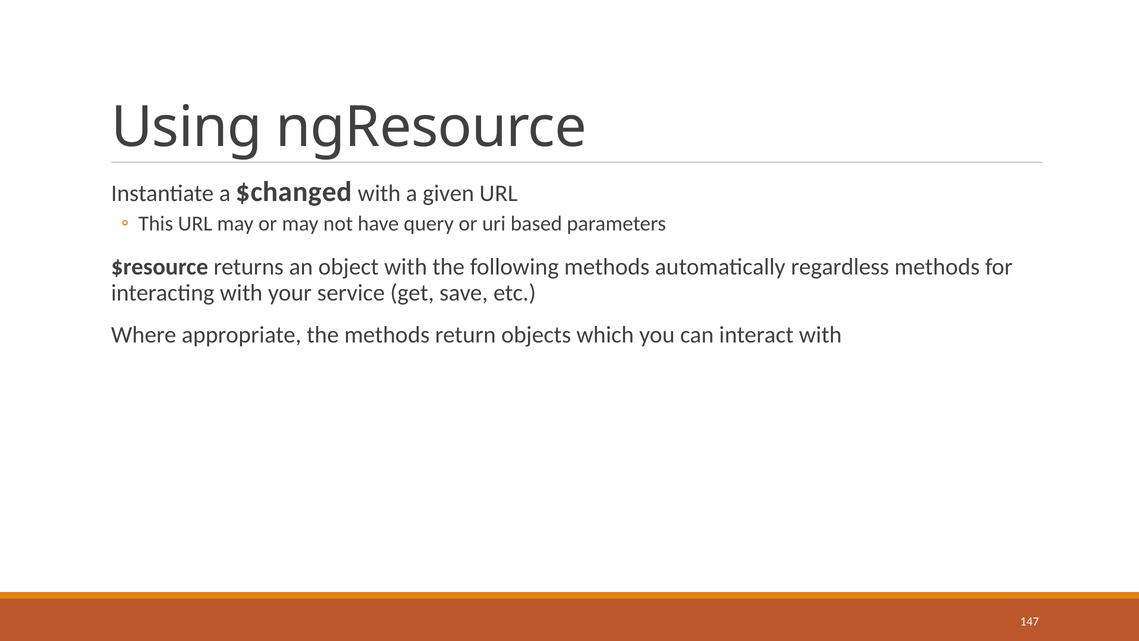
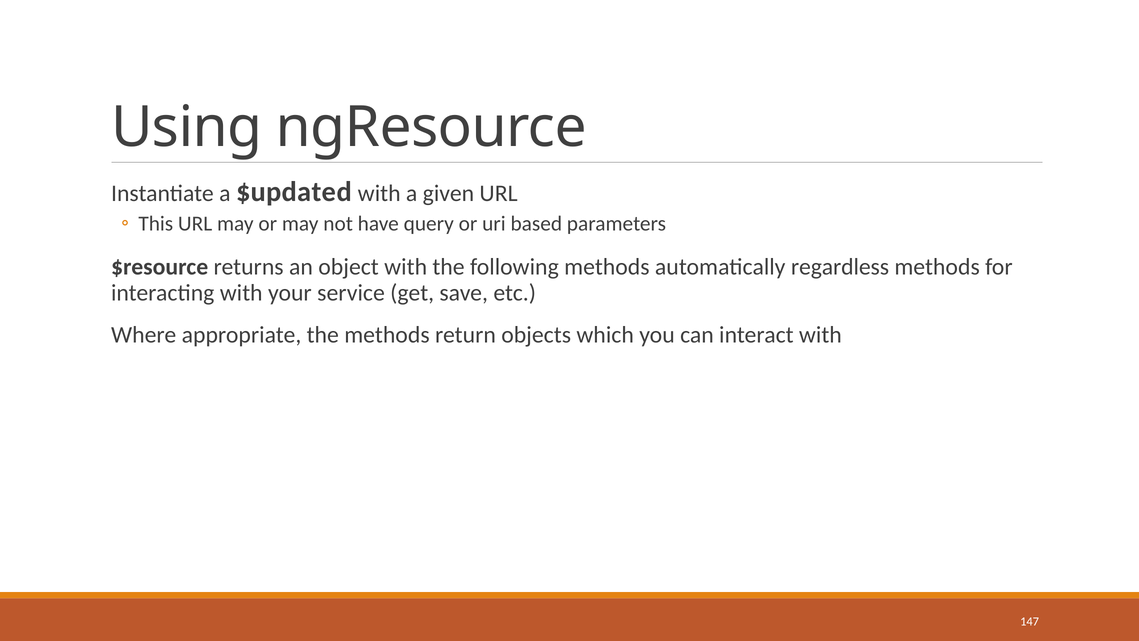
$changed: $changed -> $updated (294, 192)
